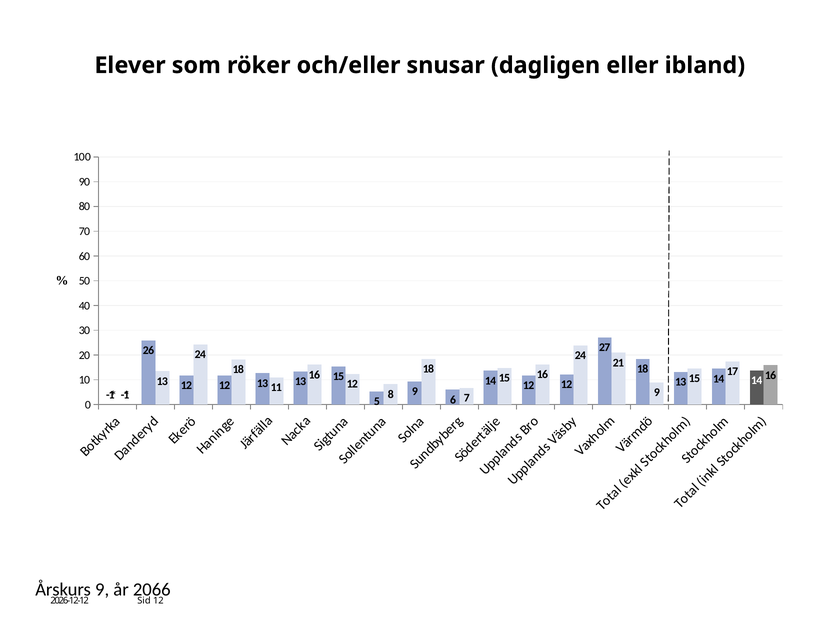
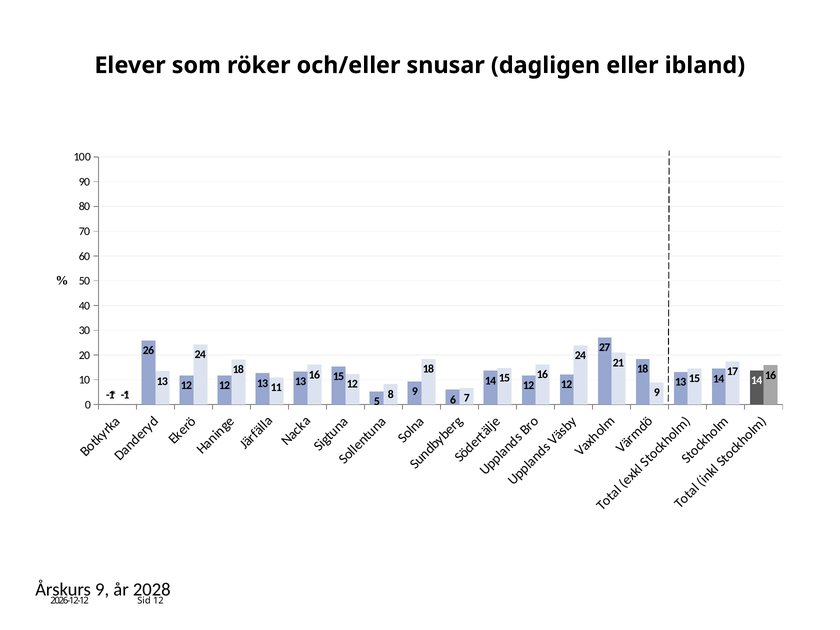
2066: 2066 -> 2028 (152, 590)
